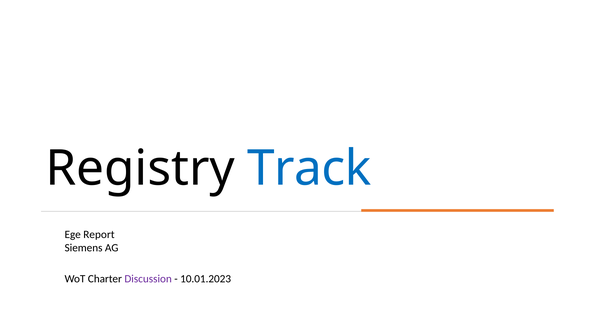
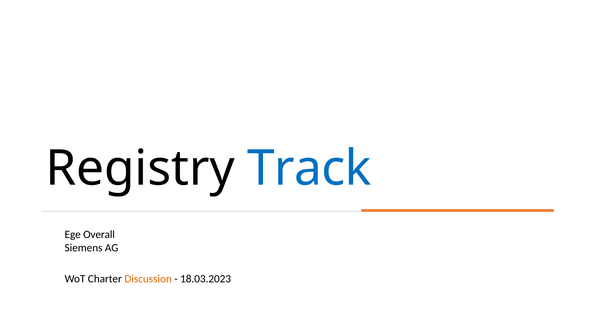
Report: Report -> Overall (99, 235)
Discussion colour: purple -> orange (148, 279)
10.01.2023: 10.01.2023 -> 18.03.2023 (206, 279)
